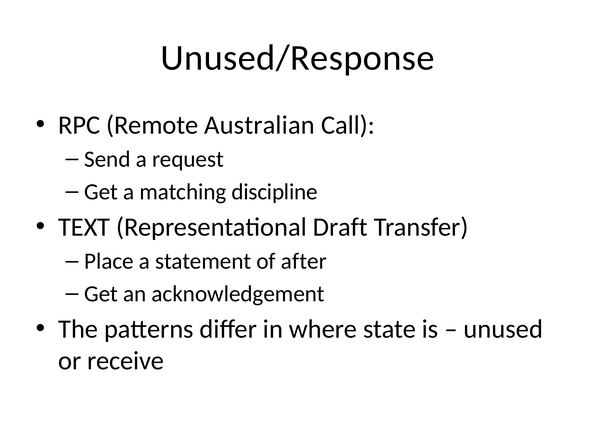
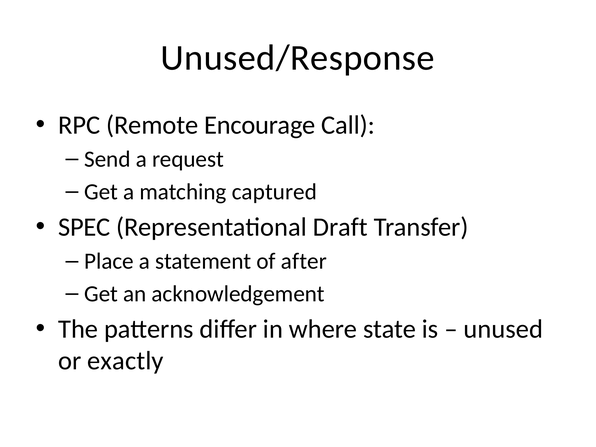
Australian: Australian -> Encourage (260, 125)
discipline: discipline -> captured (274, 192)
TEXT: TEXT -> SPEC (84, 227)
receive: receive -> exactly (125, 361)
